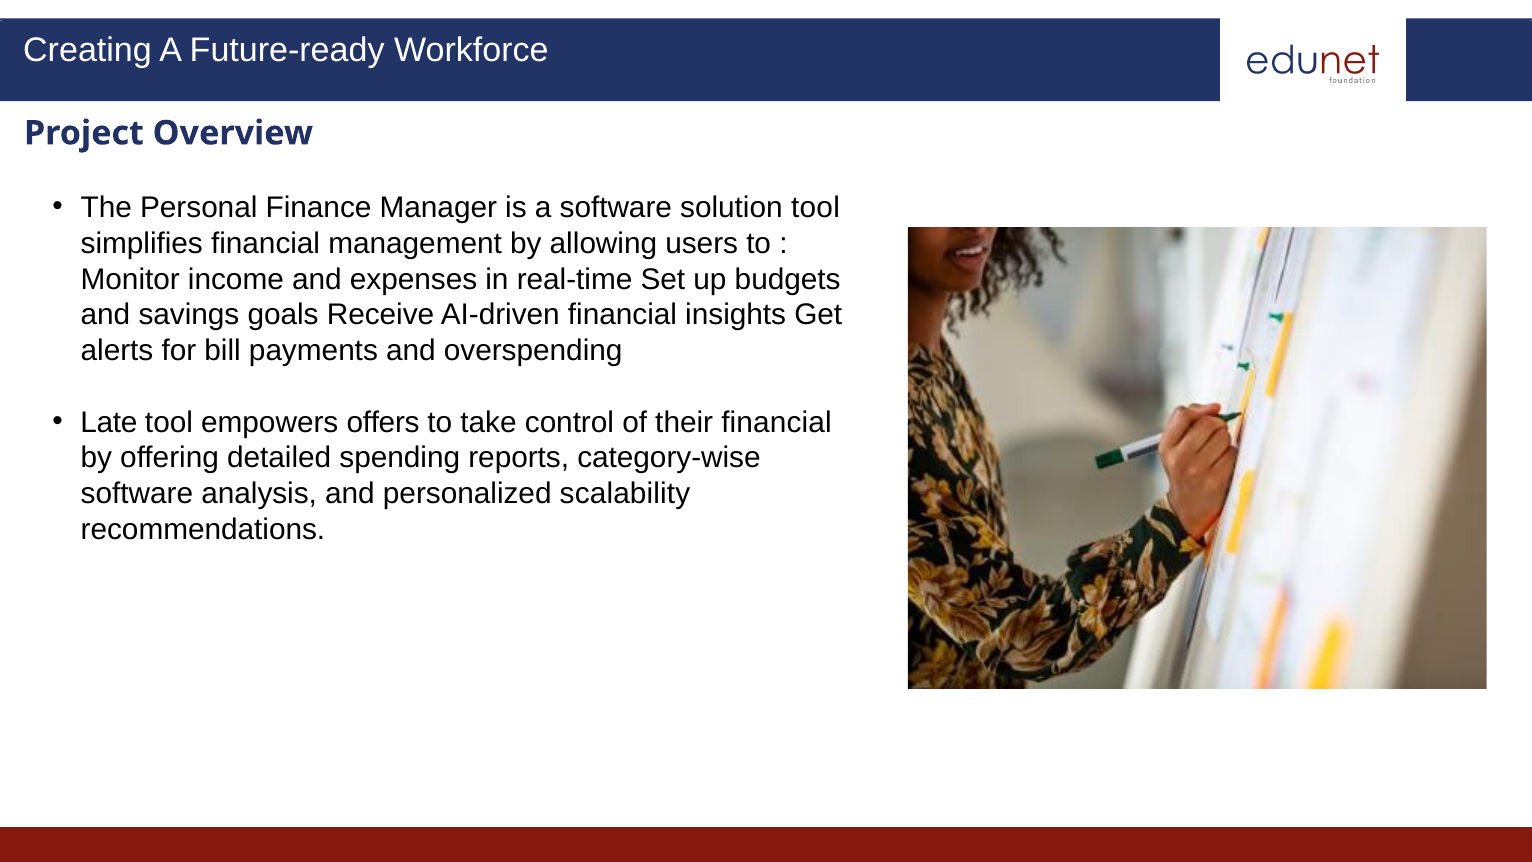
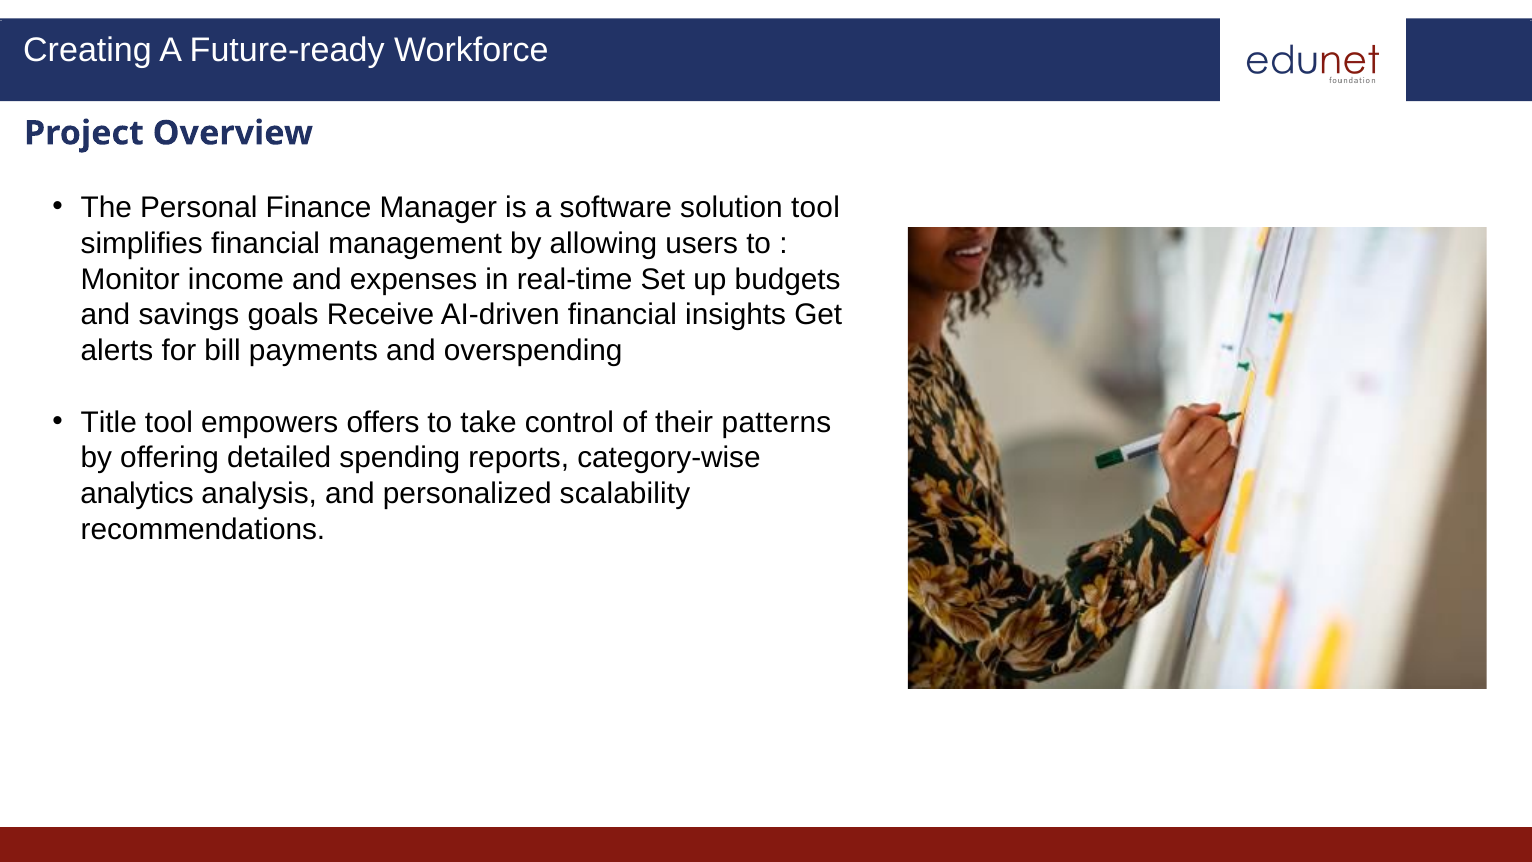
Late: Late -> Title (109, 422)
their financial: financial -> patterns (776, 422)
software: software -> analytics (137, 494)
